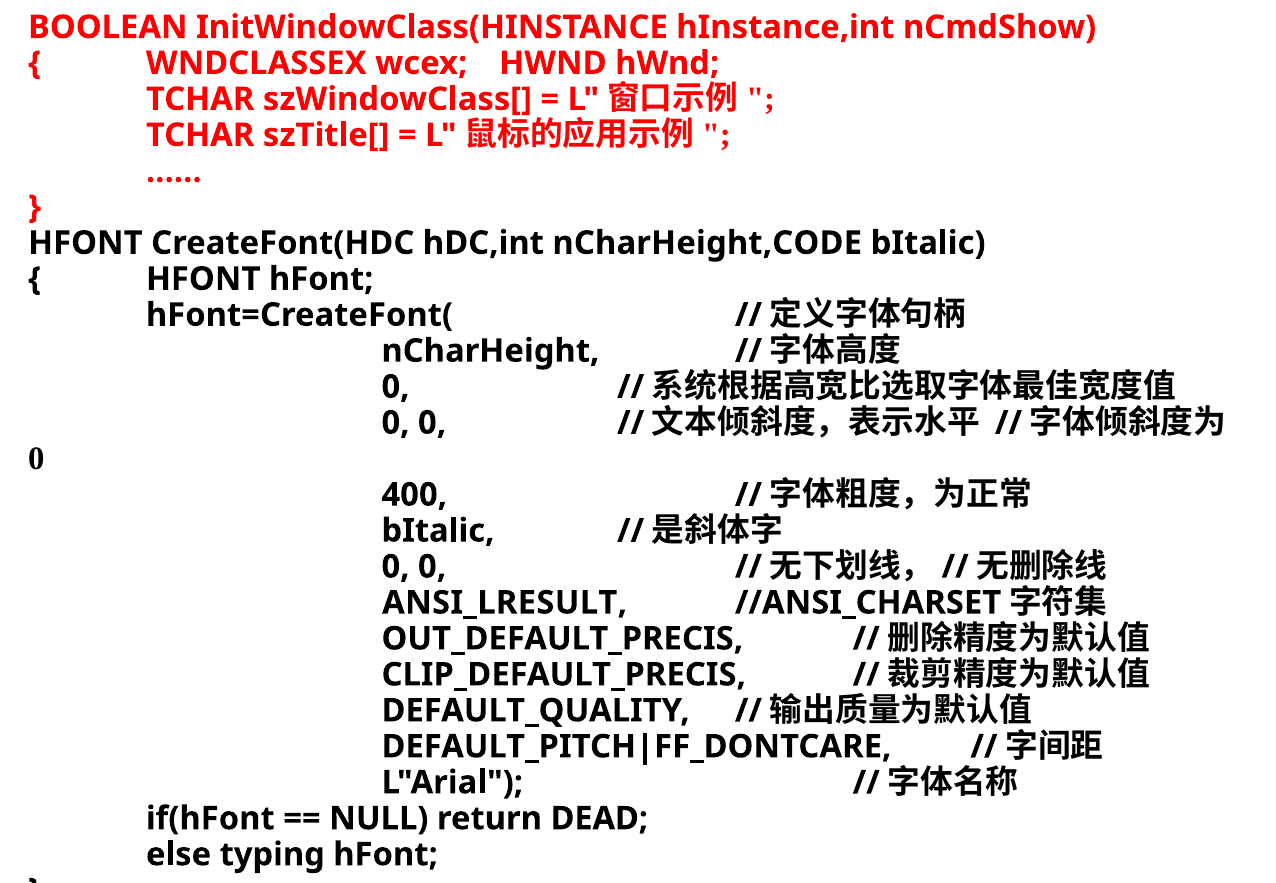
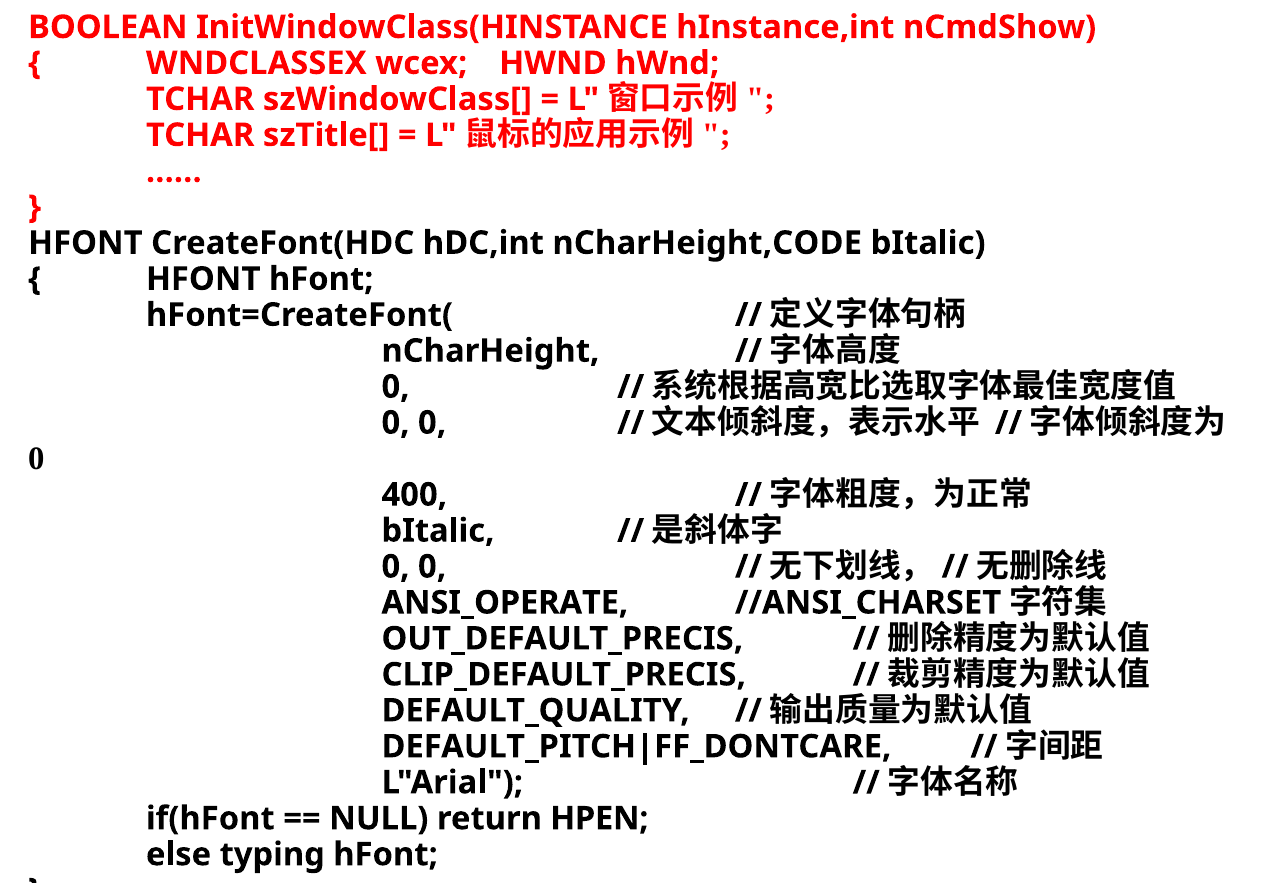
ANSI_LRESULT: ANSI_LRESULT -> ANSI_OPERATE (505, 603)
DEAD: DEAD -> HPEN (599, 819)
